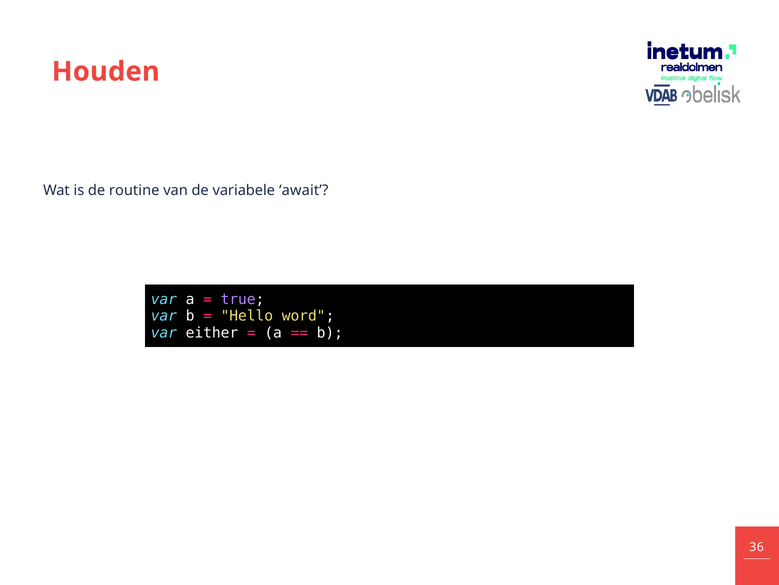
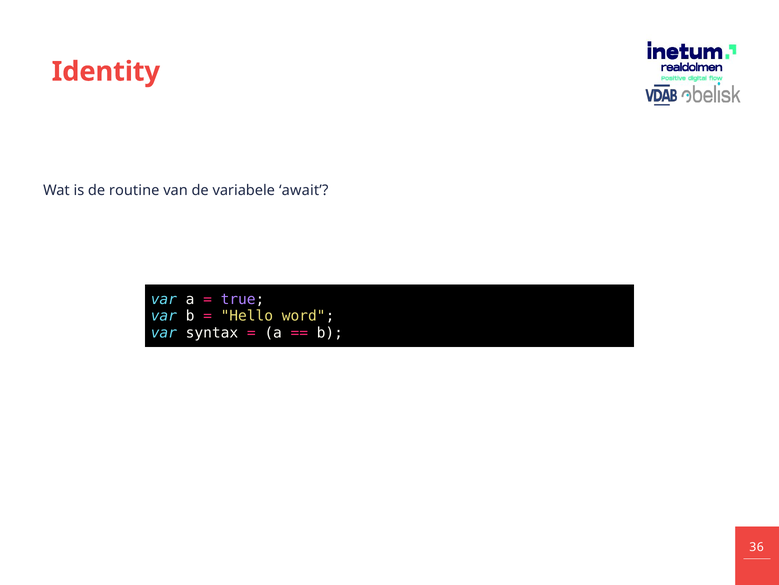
Houden: Houden -> Identity (106, 71)
either: either -> syntax (212, 333)
